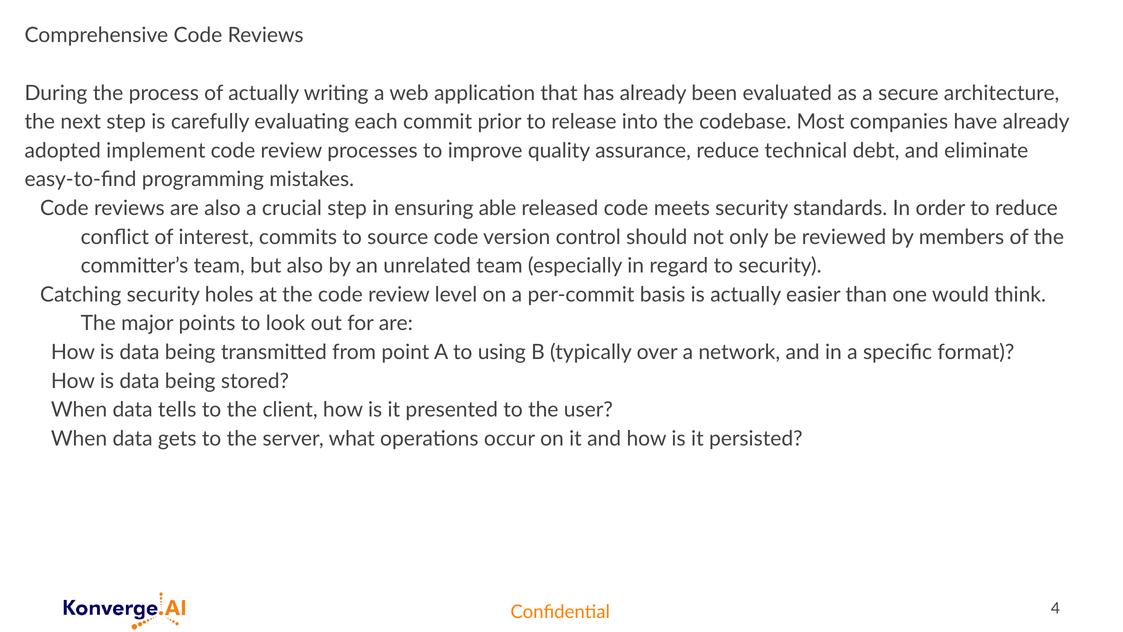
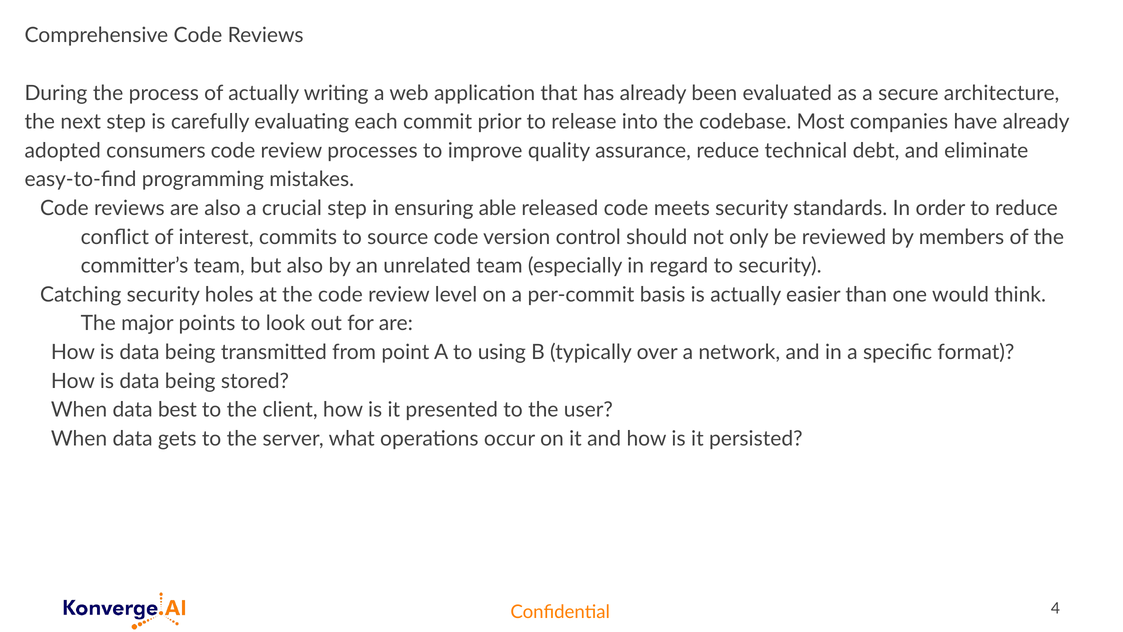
implement: implement -> consumers (156, 151)
tells: tells -> best (177, 410)
